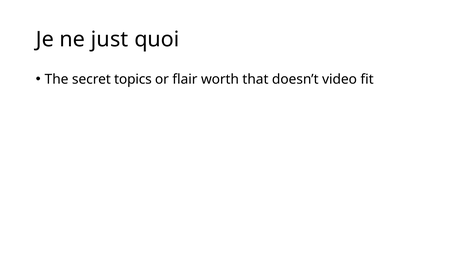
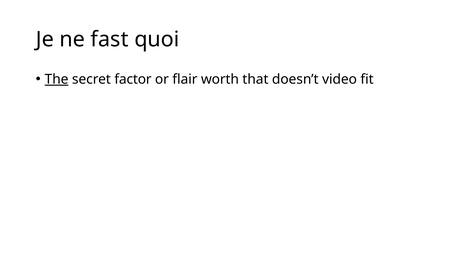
just: just -> fast (110, 39)
The underline: none -> present (57, 79)
topics: topics -> factor (133, 79)
